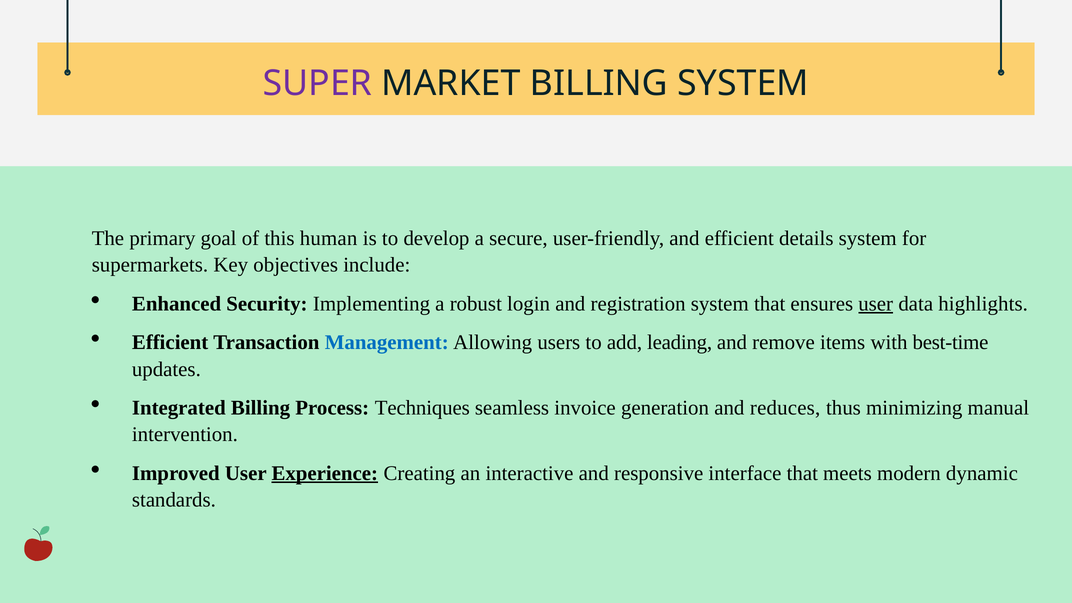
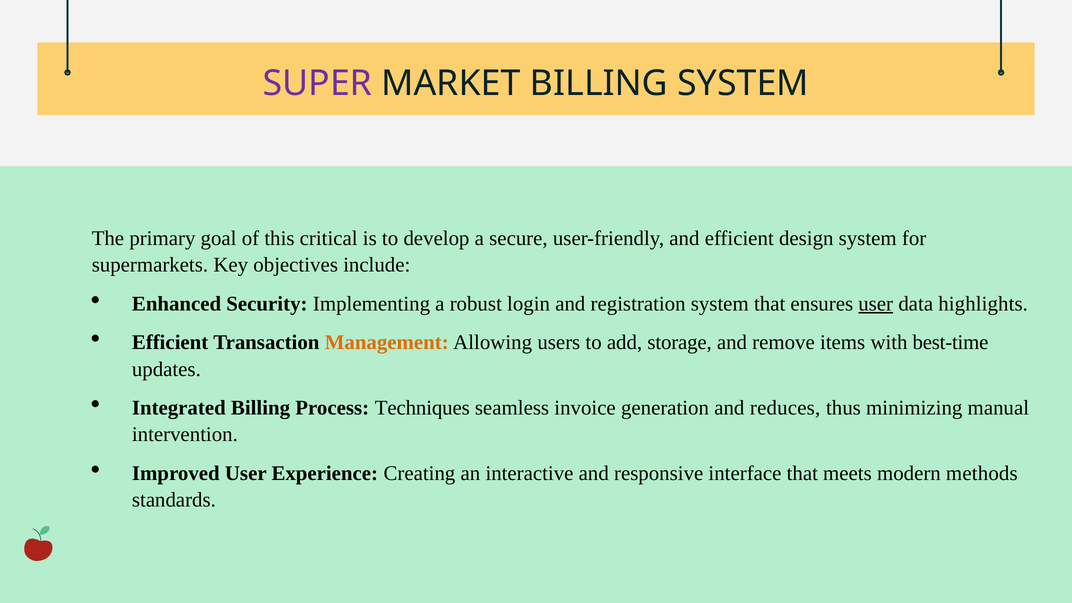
human: human -> critical (329, 238)
details: details -> design (806, 238)
Management colour: blue -> orange (387, 342)
leading: leading -> storage (680, 342)
Experience underline: present -> none (325, 473)
dynamic: dynamic -> methods (982, 473)
